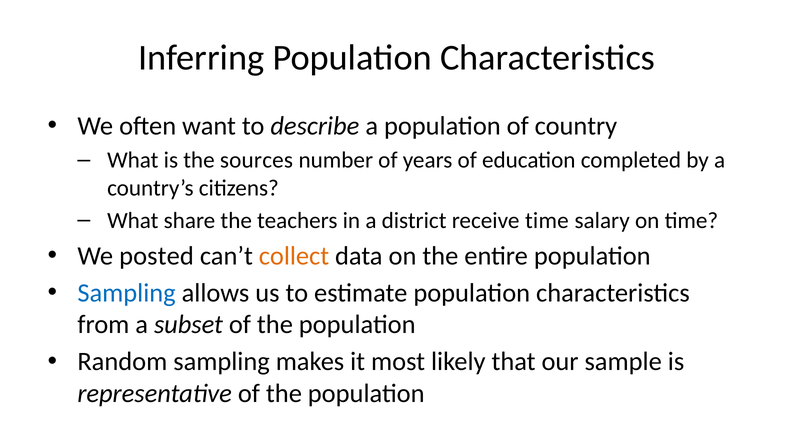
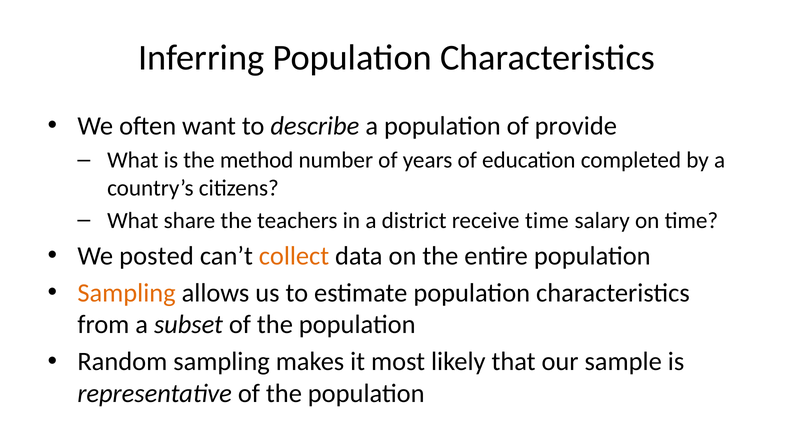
country: country -> provide (576, 126)
sources: sources -> method (257, 160)
Sampling colour: blue -> orange (127, 293)
